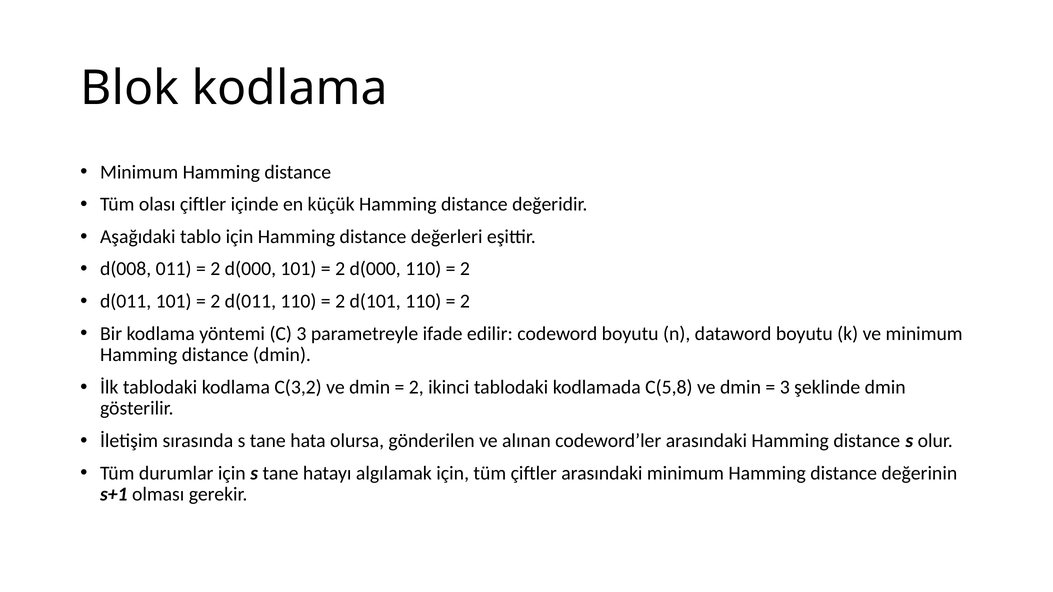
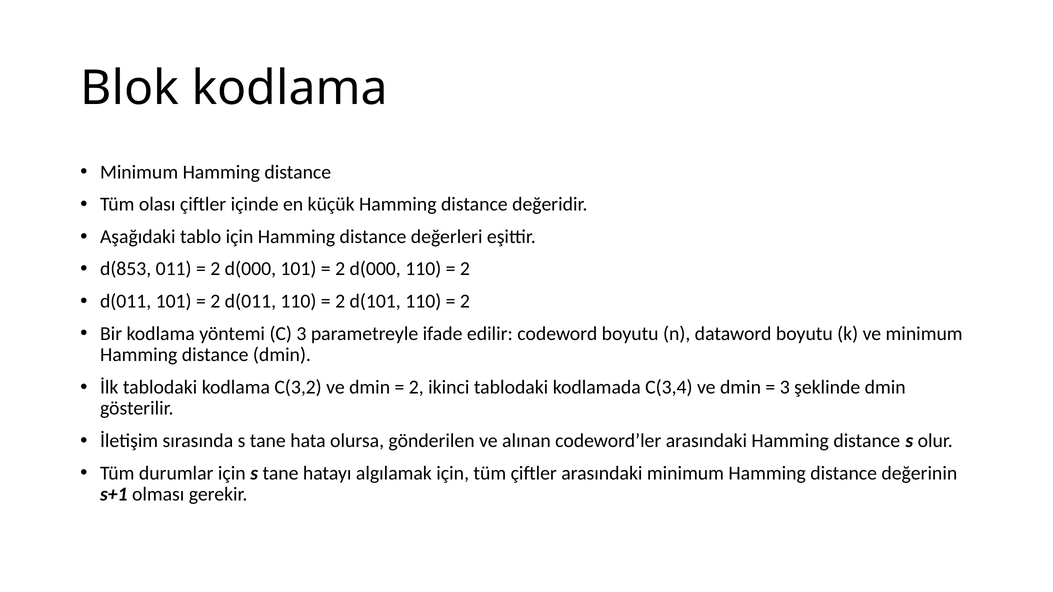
d(008: d(008 -> d(853 (126, 269)
C(5,8: C(5,8 -> C(3,4 (669, 387)
